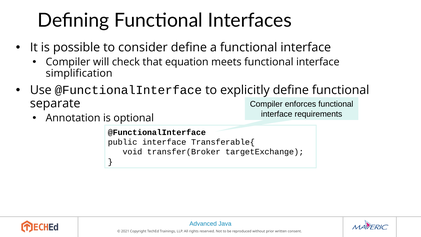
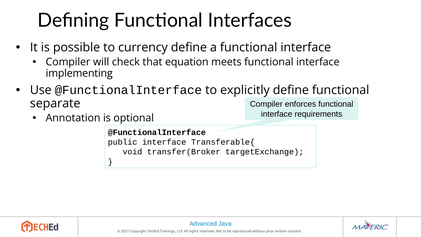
consider: consider -> currency (143, 48)
simplification: simplification -> implementing (79, 73)
